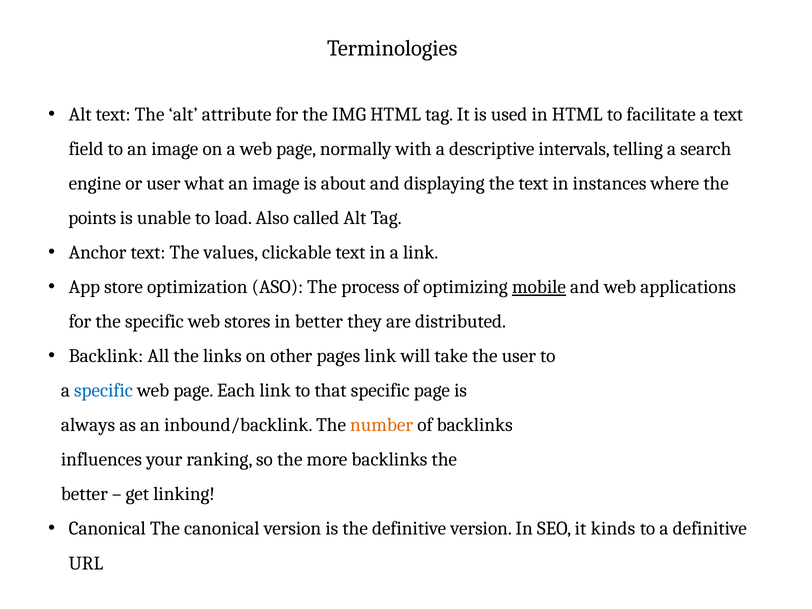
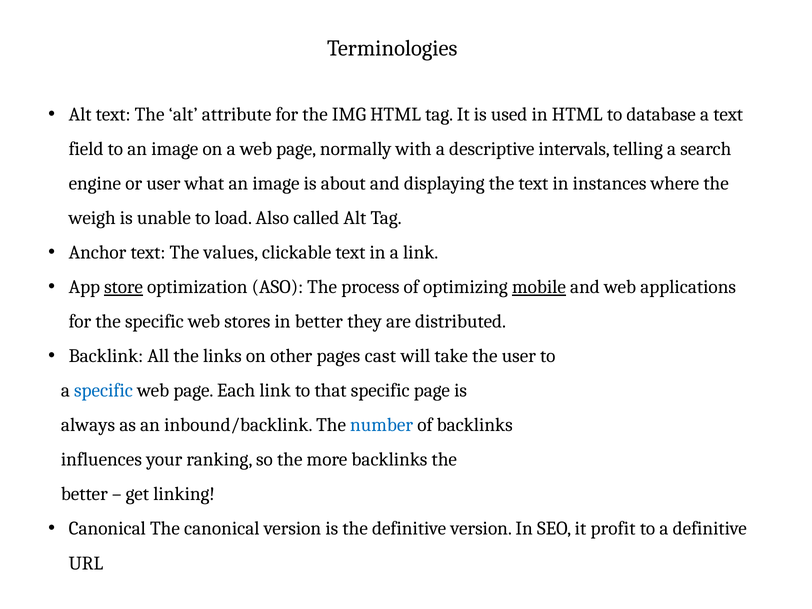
facilitate: facilitate -> database (661, 114)
points: points -> weigh (92, 218)
store underline: none -> present (124, 287)
pages link: link -> cast (380, 356)
number colour: orange -> blue (382, 425)
kinds: kinds -> profit (613, 529)
